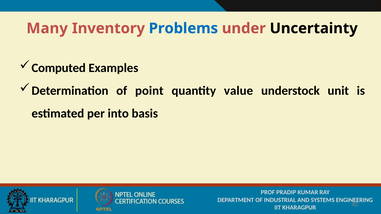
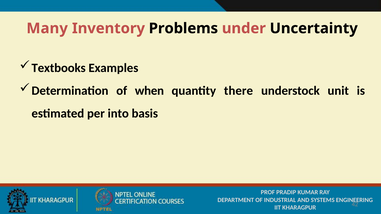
Problems colour: blue -> black (183, 28)
Computed: Computed -> Textbooks (59, 68)
point: point -> when (149, 91)
value: value -> there (238, 91)
